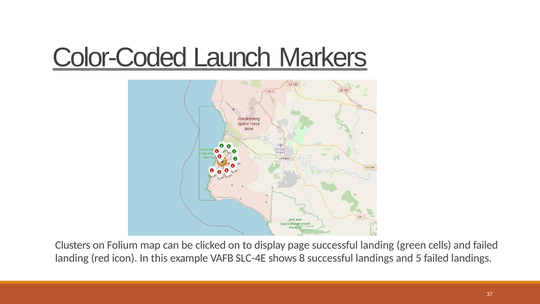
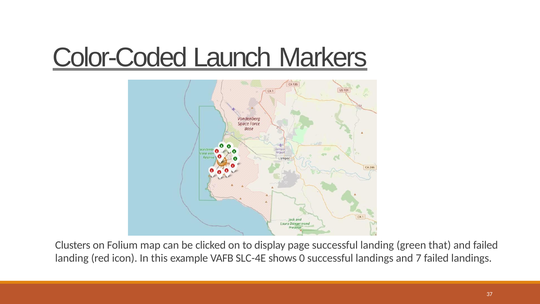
cells: cells -> that (440, 245)
8: 8 -> 0 (302, 258)
5: 5 -> 7 (419, 258)
